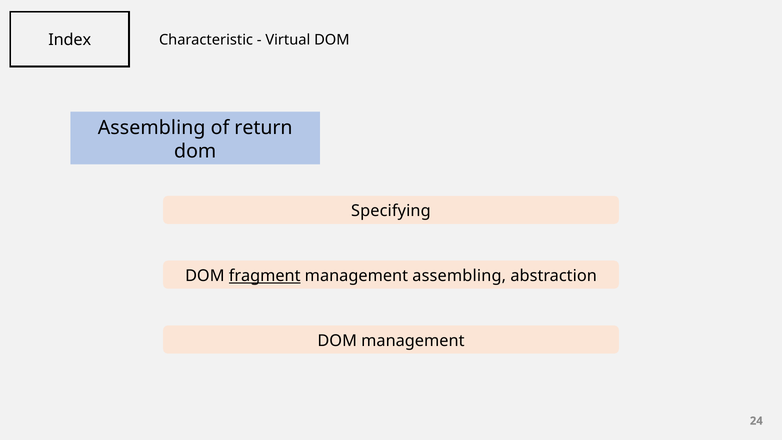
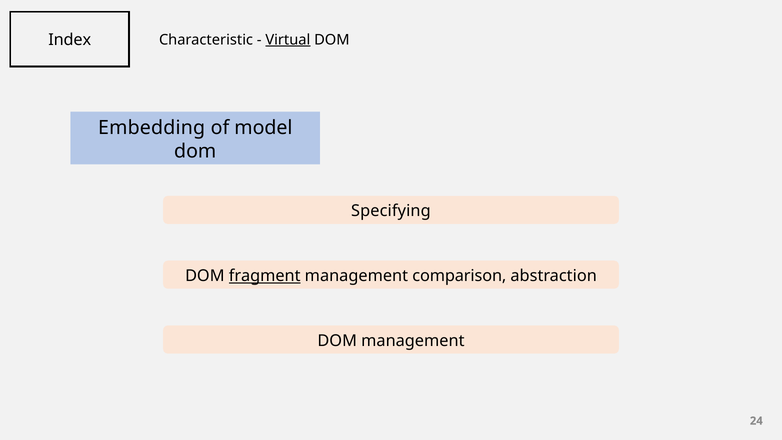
Virtual underline: none -> present (288, 40)
Assembling: Assembling -> Embedding (152, 128)
return: return -> model (263, 128)
management assembling: assembling -> comparison (459, 276)
